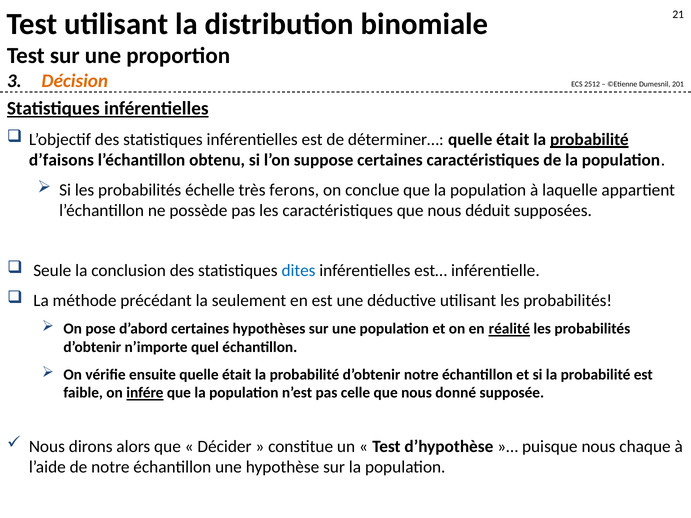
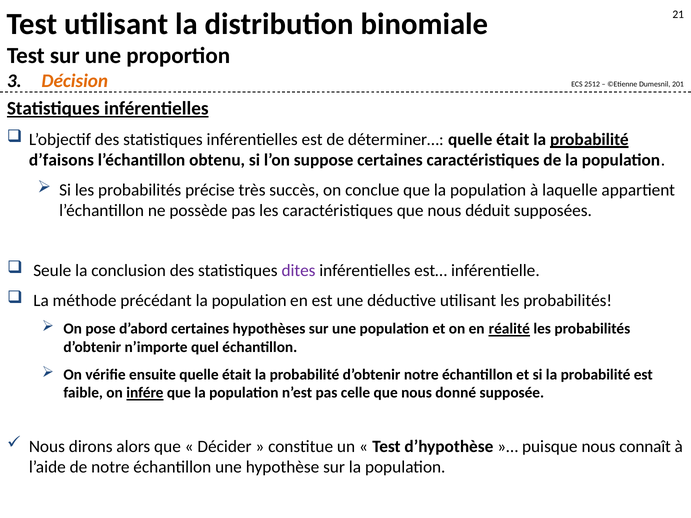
échelle: échelle -> précise (210, 190)
ferons: ferons -> succès (294, 190)
dites colour: blue -> purple (298, 271)
précédant la seulement: seulement -> population (249, 301)
chaque: chaque -> connaît (645, 447)
